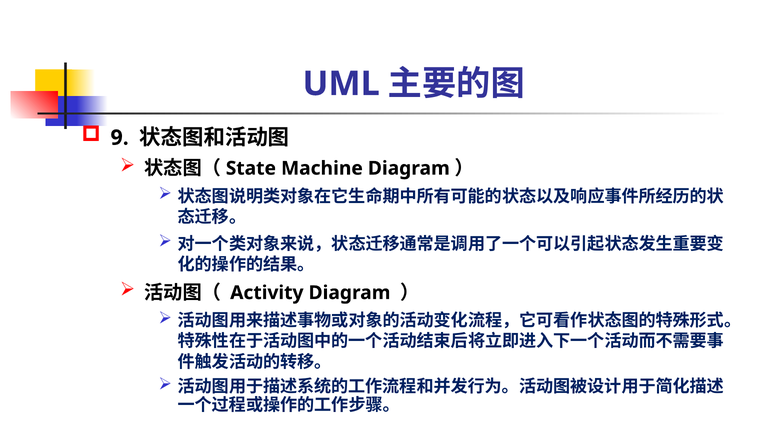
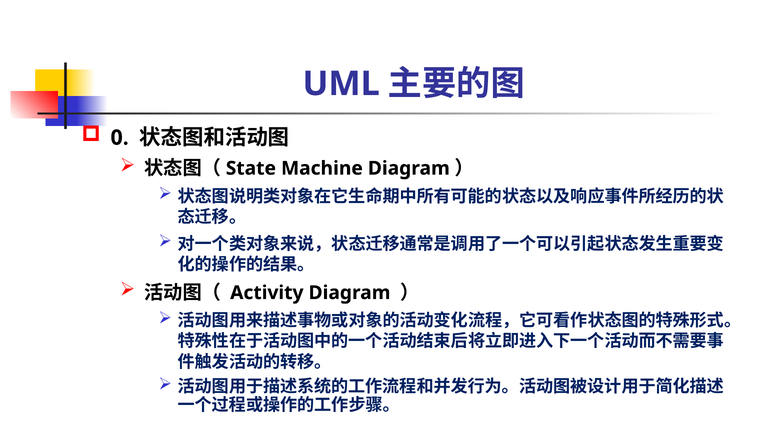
9: 9 -> 0 (120, 138)
